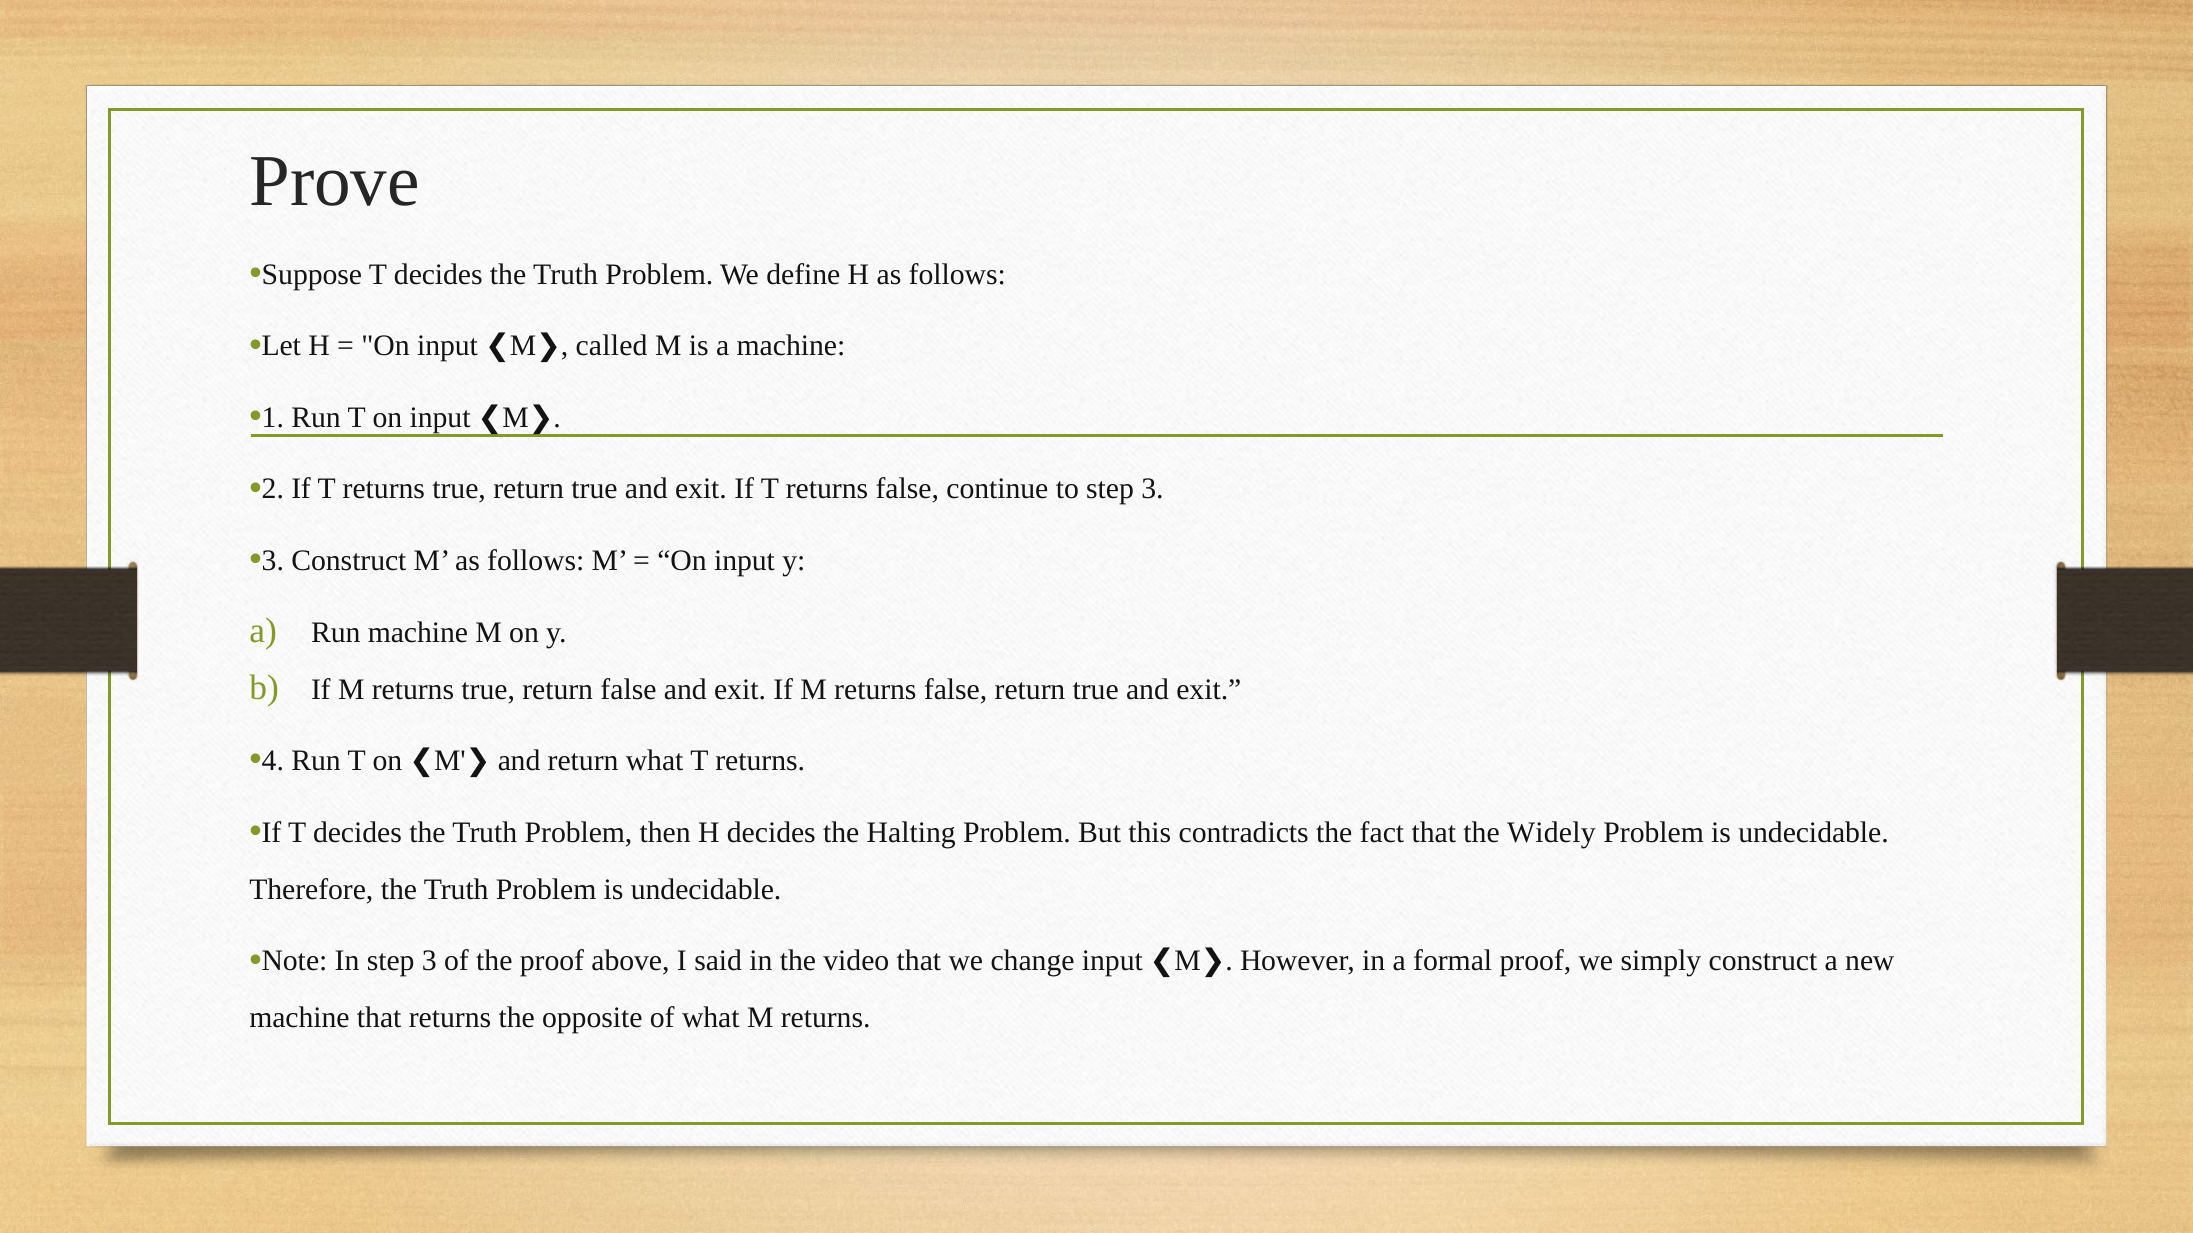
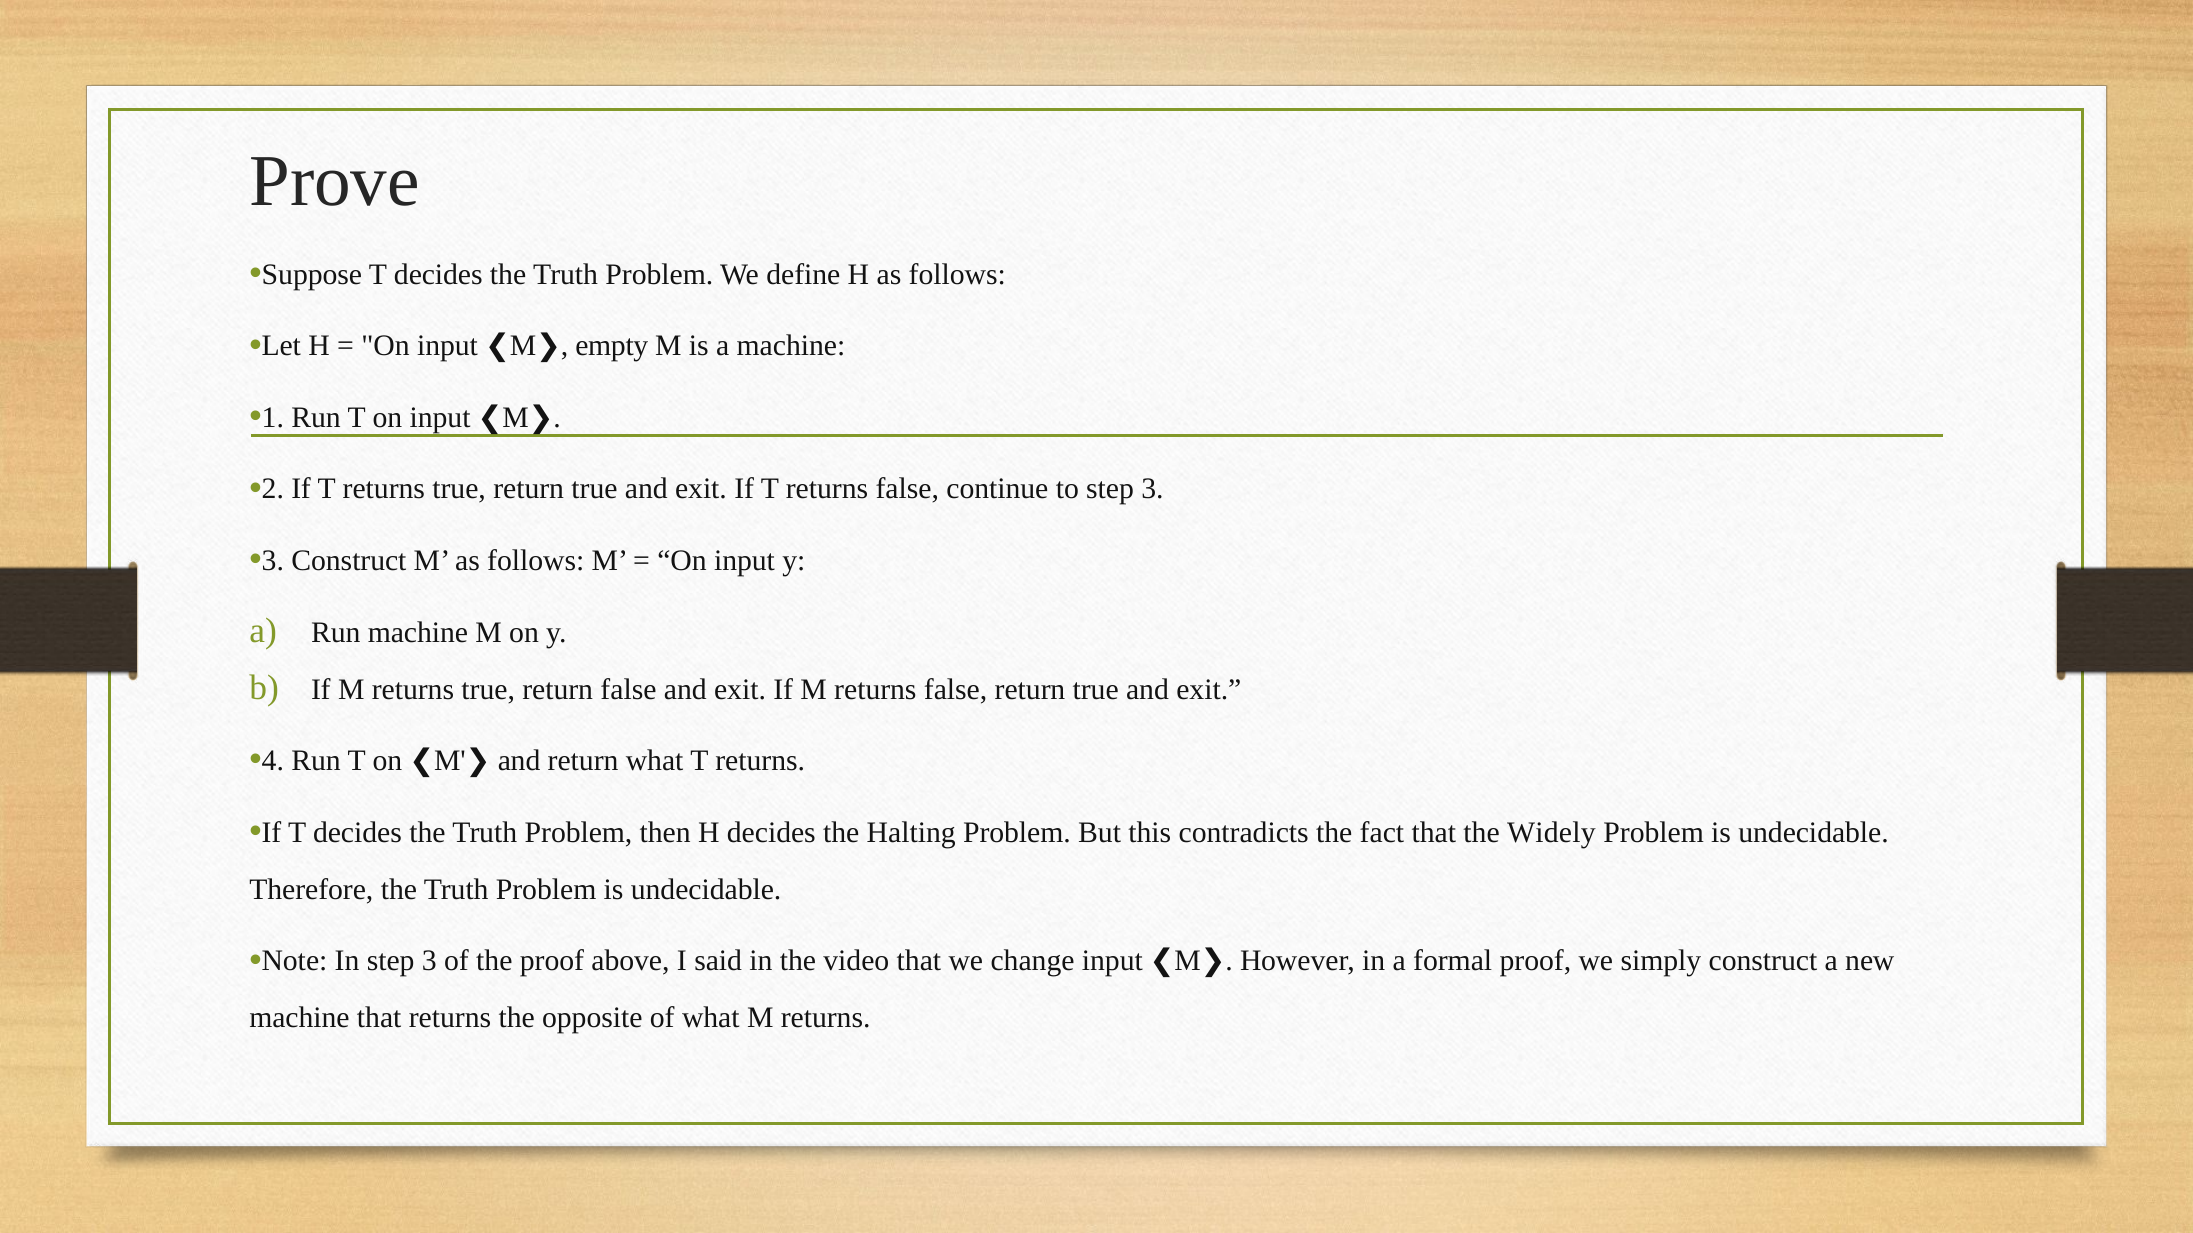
called: called -> empty (612, 346)
